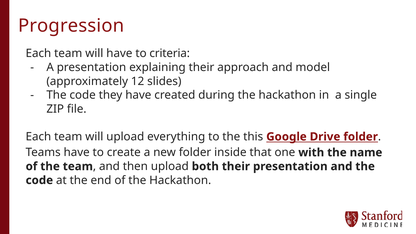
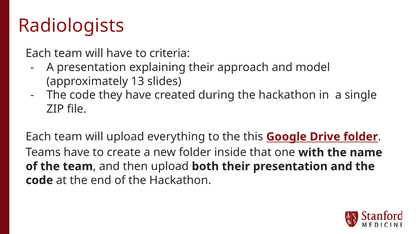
Progression: Progression -> Radiologists (71, 26)
12: 12 -> 13 (138, 81)
